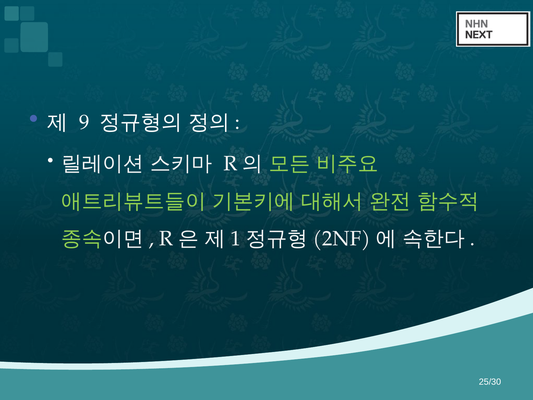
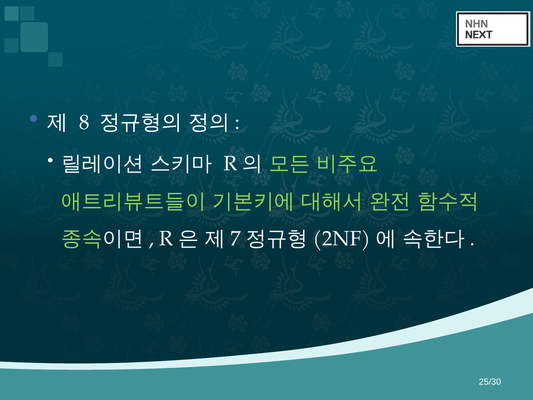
9: 9 -> 8 (84, 122)
1: 1 -> 7 (236, 238)
